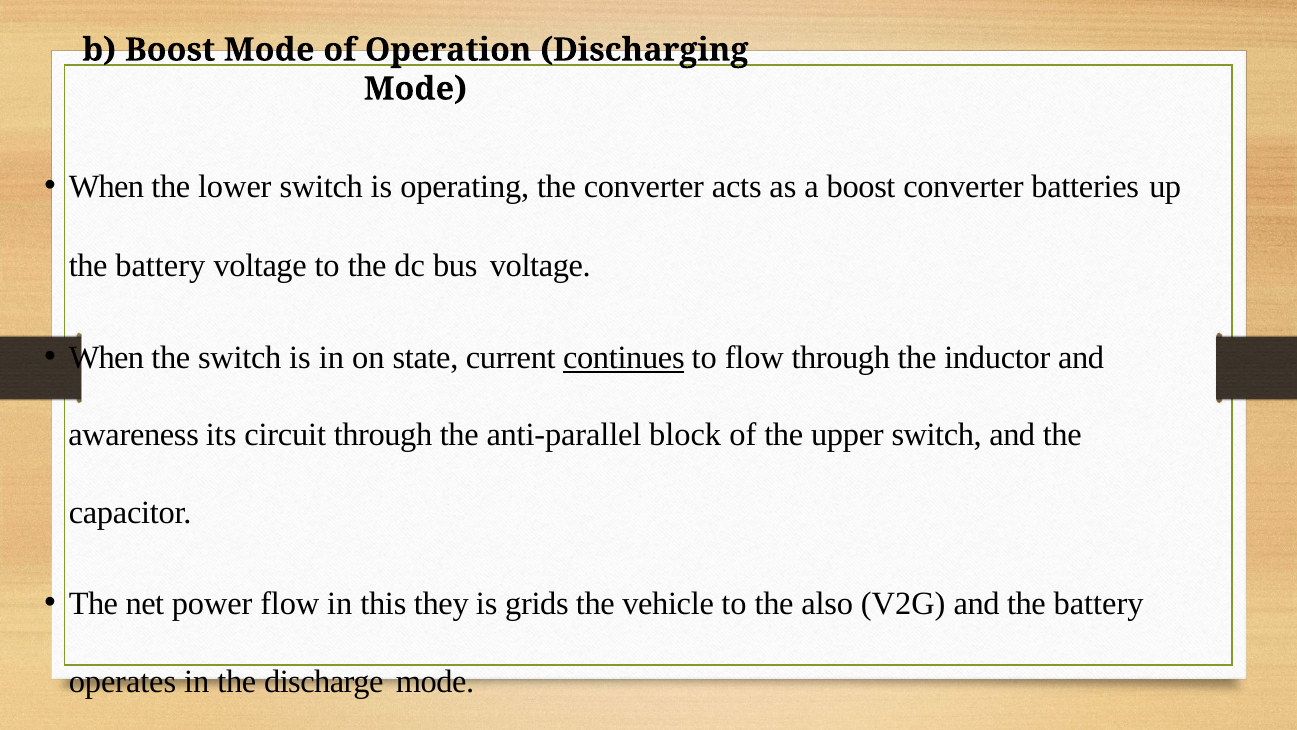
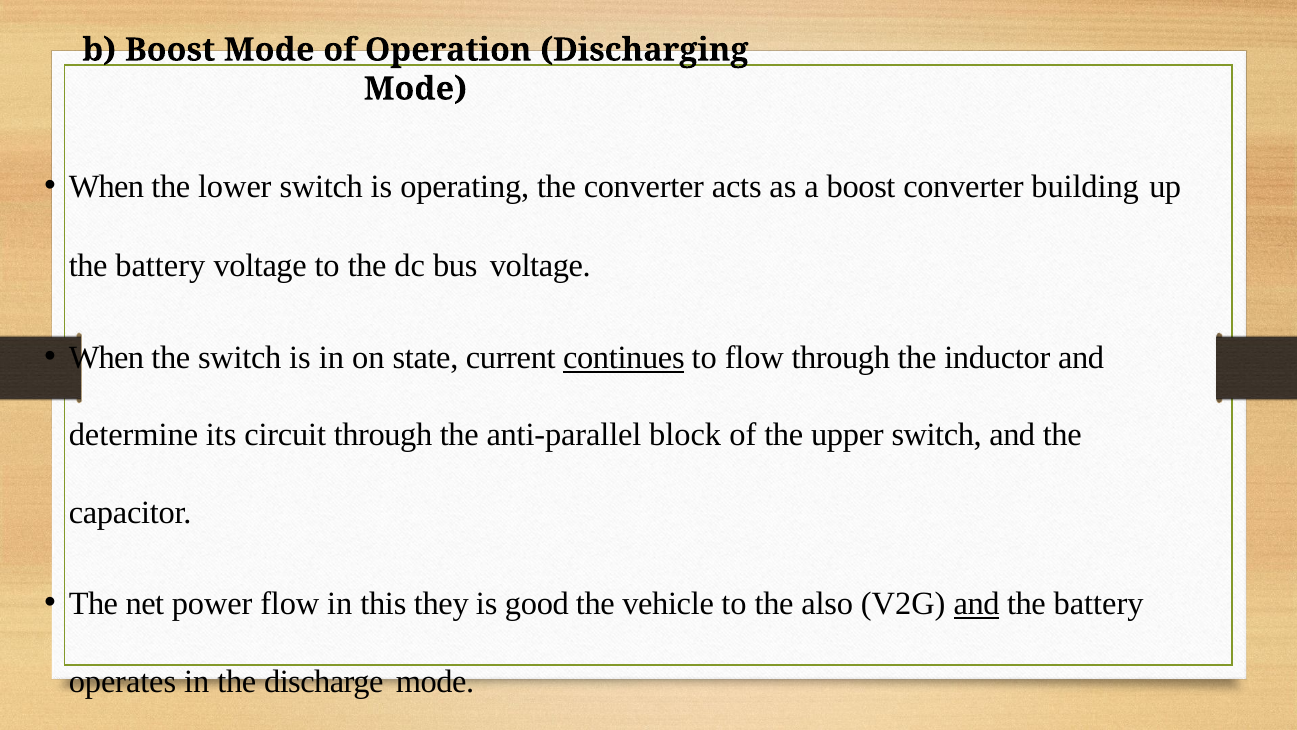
batteries: batteries -> building (1085, 187)
awareness: awareness -> determine (133, 435)
grids: grids -> good (537, 603)
and underline: none -> present (977, 603)
